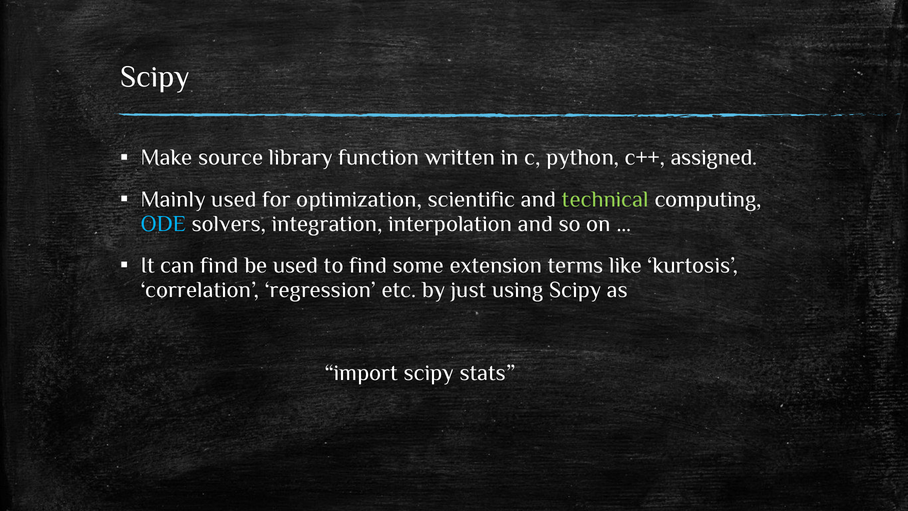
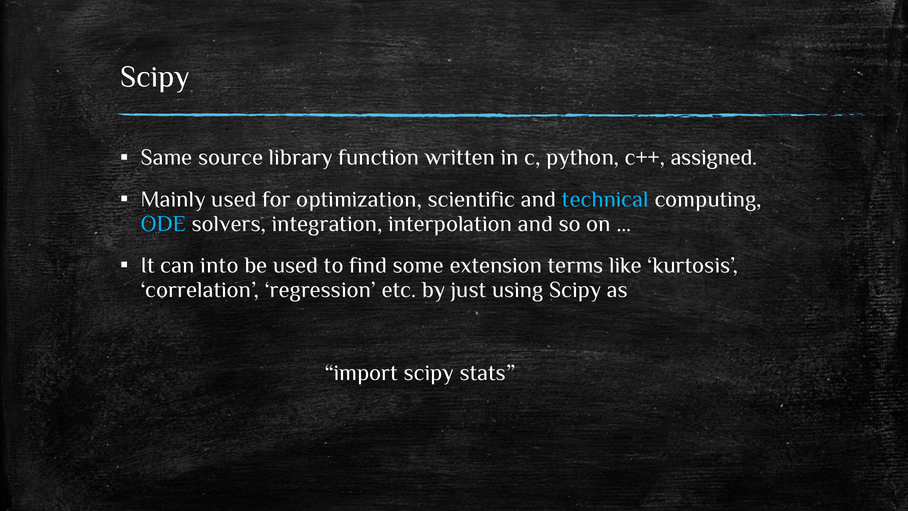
Make: Make -> Same (167, 157)
technical colour: light green -> light blue (605, 199)
can find: find -> into (219, 265)
